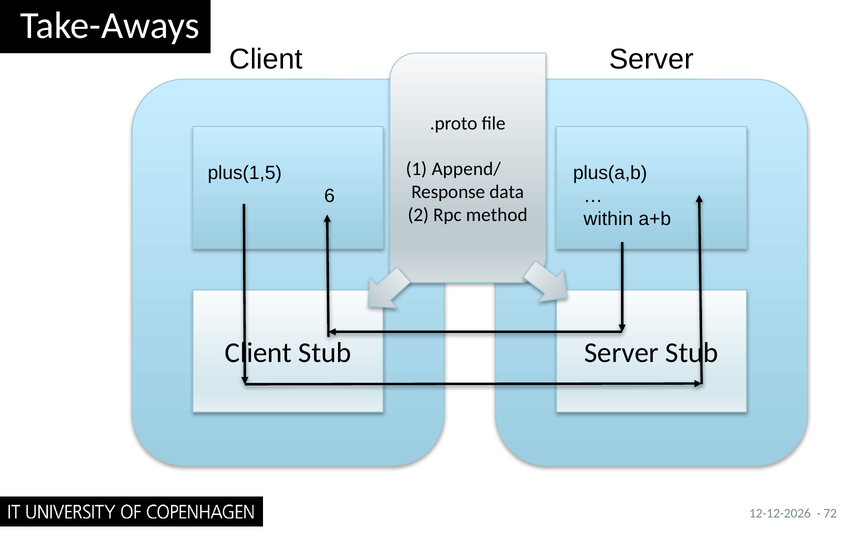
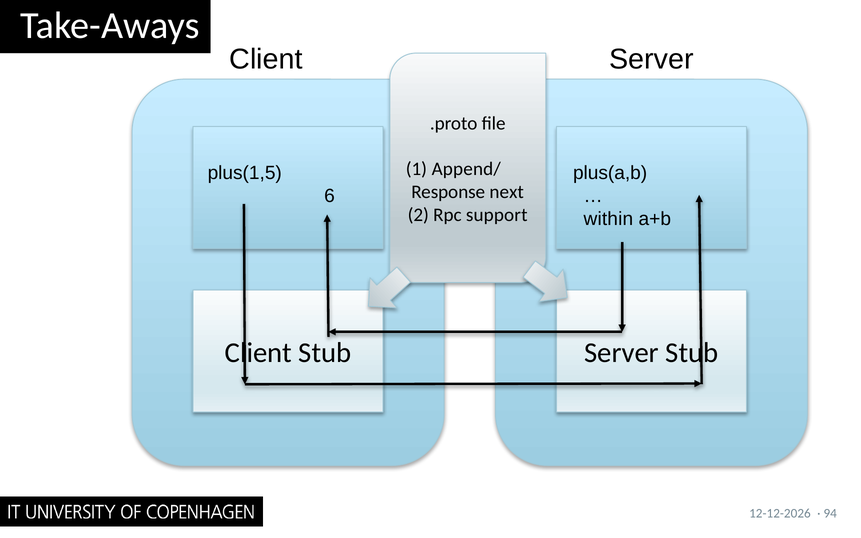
data: data -> next (507, 192)
method: method -> support (497, 215)
72: 72 -> 94 (830, 514)
